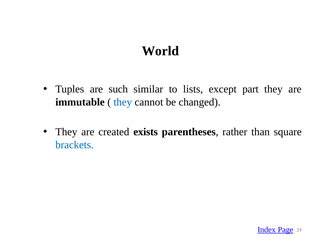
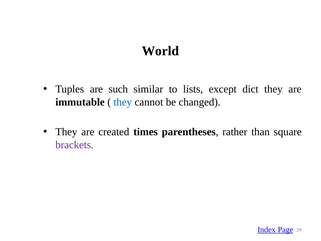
part: part -> dict (250, 89)
exists: exists -> times (146, 132)
brackets colour: blue -> purple (75, 145)
